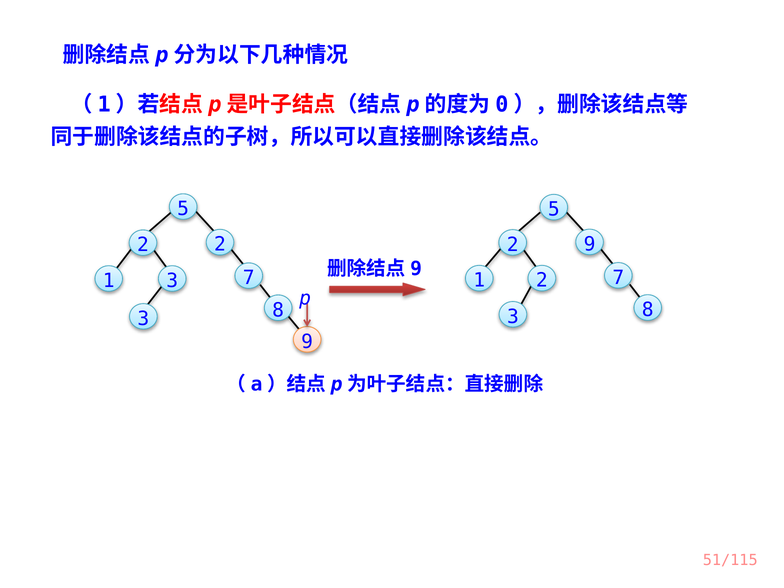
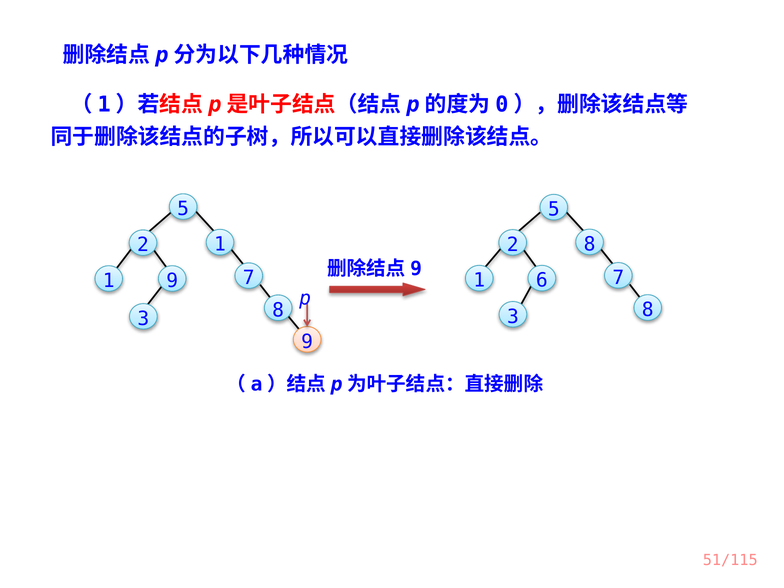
2 9: 9 -> 8 (590, 244)
2 2: 2 -> 1 (220, 244)
1 2: 2 -> 6 (542, 280)
1 3: 3 -> 9 (172, 281)
